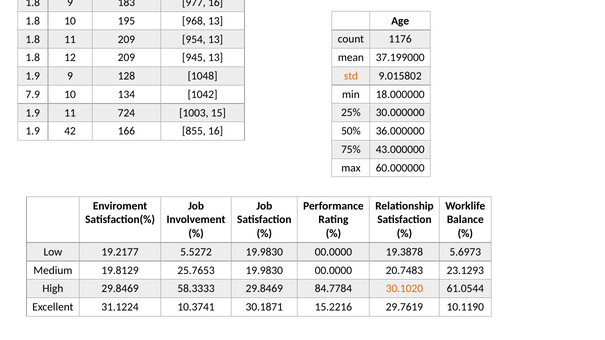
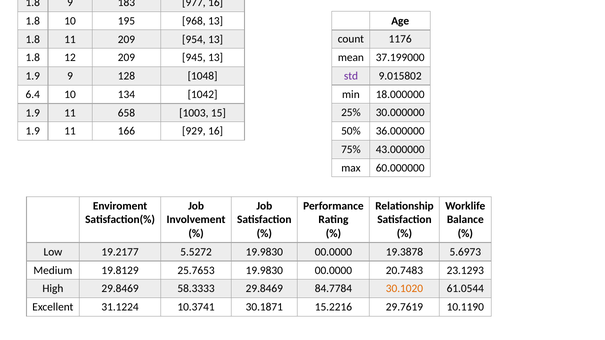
std colour: orange -> purple (351, 76)
7.9: 7.9 -> 6.4 (33, 95)
724: 724 -> 658 (126, 113)
42: 42 -> 11 (70, 131)
855: 855 -> 929 (194, 131)
